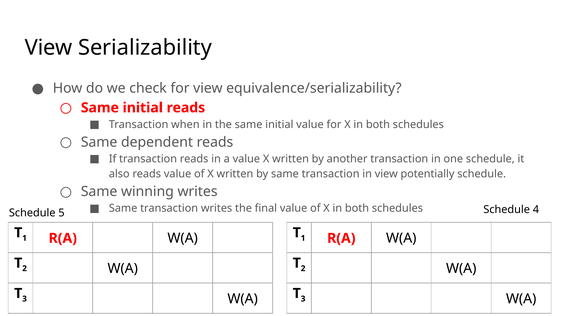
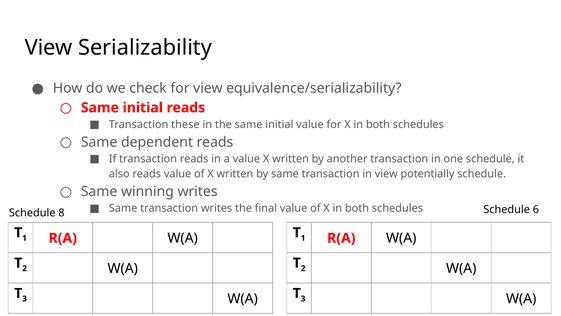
when: when -> these (185, 124)
5: 5 -> 8 (61, 212)
4: 4 -> 6 (536, 209)
